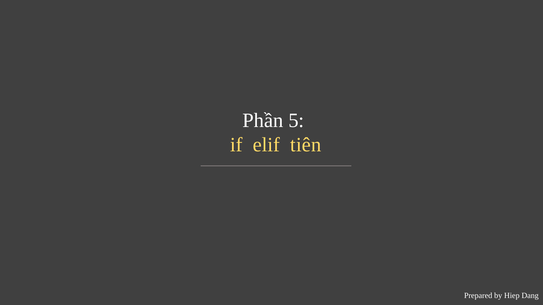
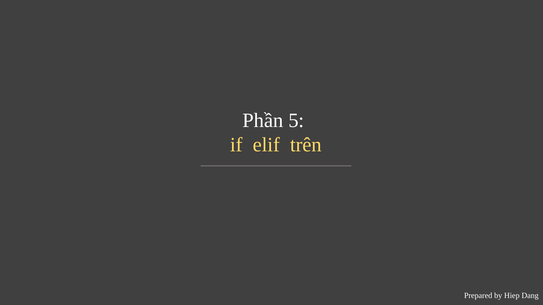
tiên: tiên -> trên (306, 145)
